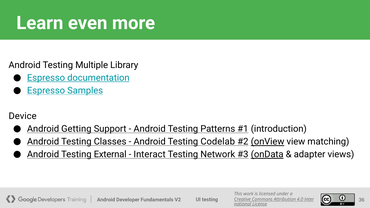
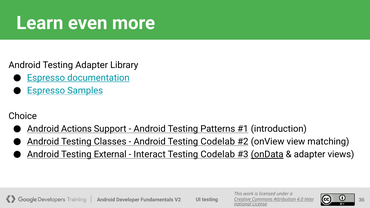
Testing Multiple: Multiple -> Adapter (92, 65)
Device: Device -> Choice (23, 116)
Getting: Getting -> Actions (76, 129)
onView underline: present -> none (268, 142)
Network: Network -> Codelab (218, 154)
